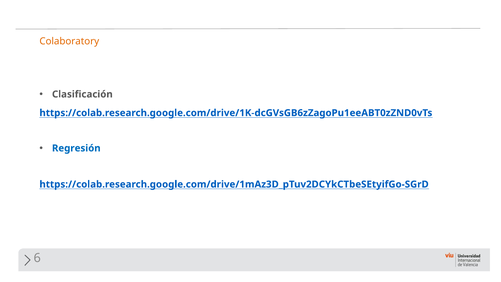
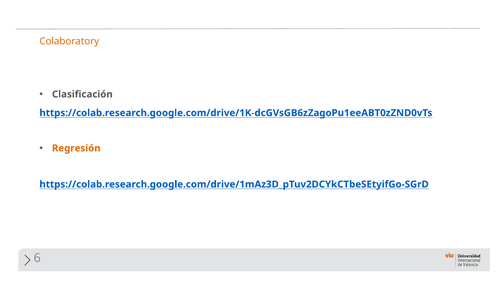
Regresión colour: blue -> orange (76, 148)
